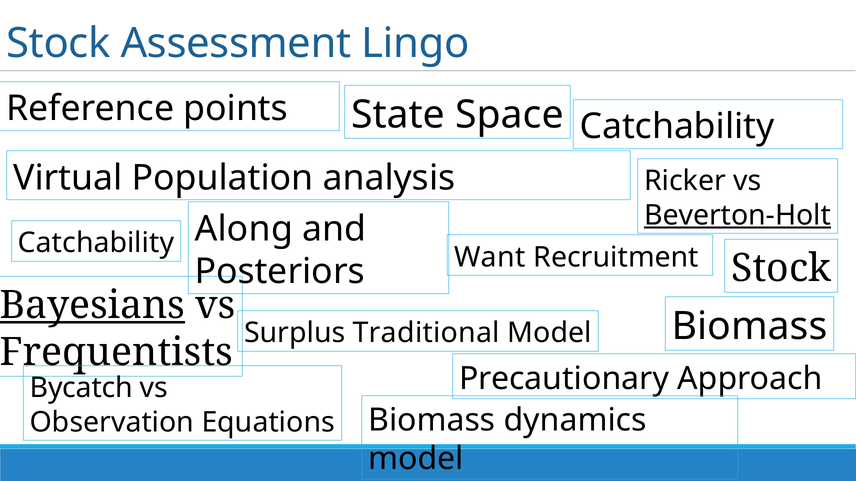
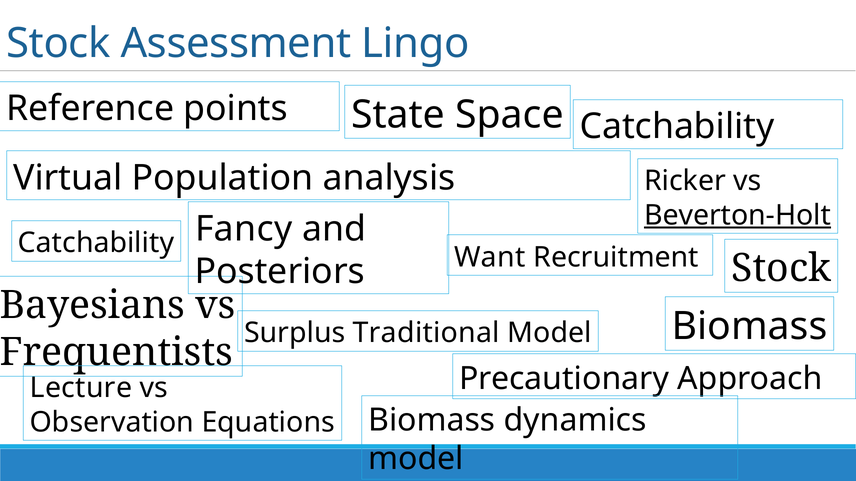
Along: Along -> Fancy (244, 229)
Bayesians underline: present -> none (92, 306)
Bycatch: Bycatch -> Lecture (81, 388)
